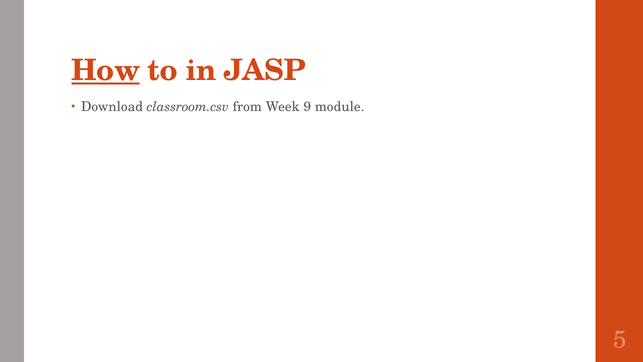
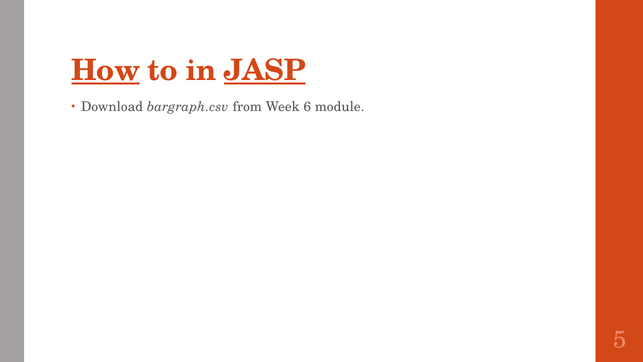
JASP underline: none -> present (265, 71)
classroom.csv: classroom.csv -> bargraph.csv (188, 107)
9: 9 -> 6 (307, 107)
